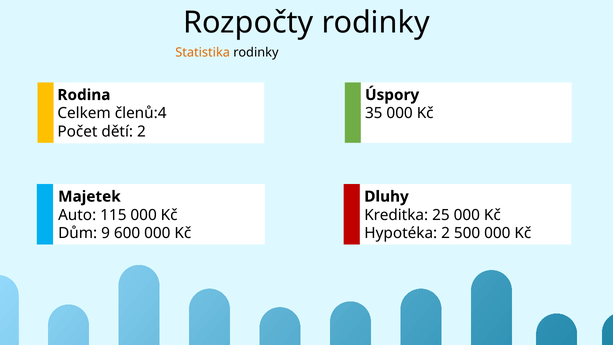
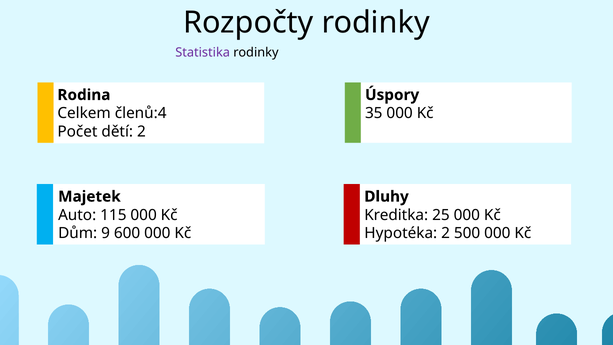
Statistika colour: orange -> purple (203, 52)
